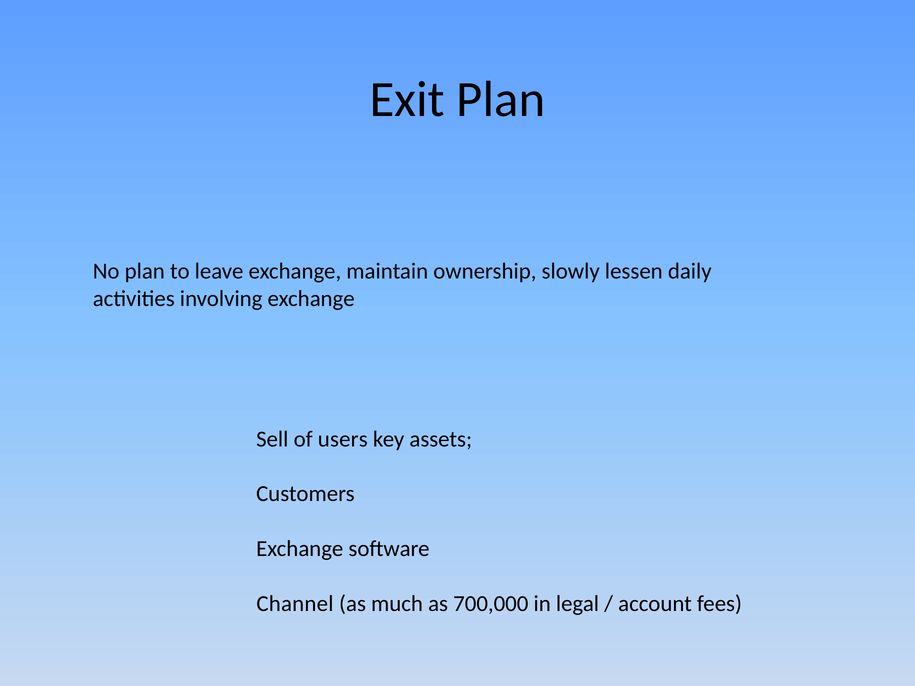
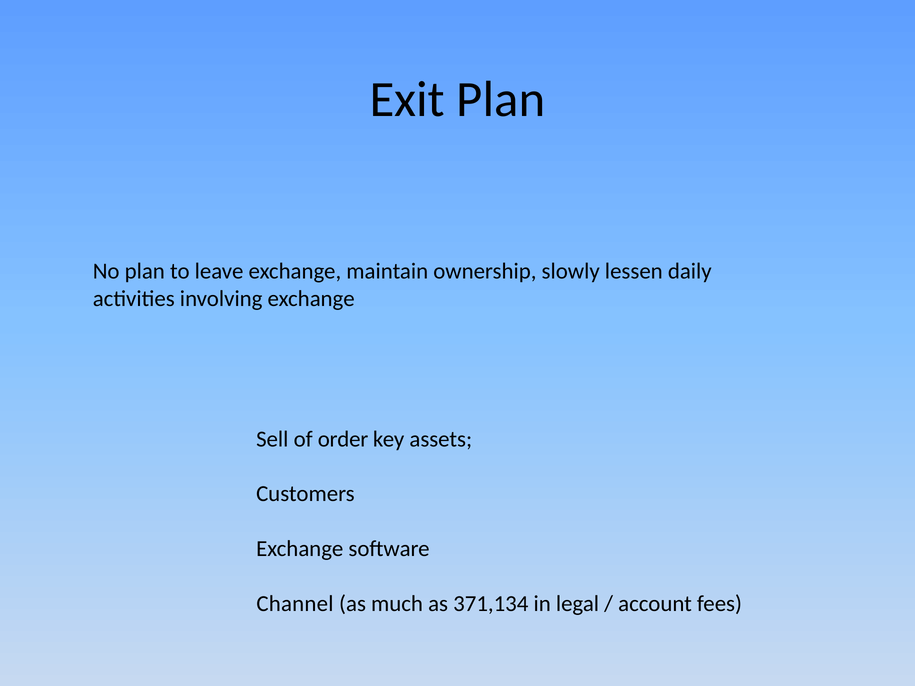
users: users -> order (343, 439)
700,000: 700,000 -> 371,134 (491, 604)
